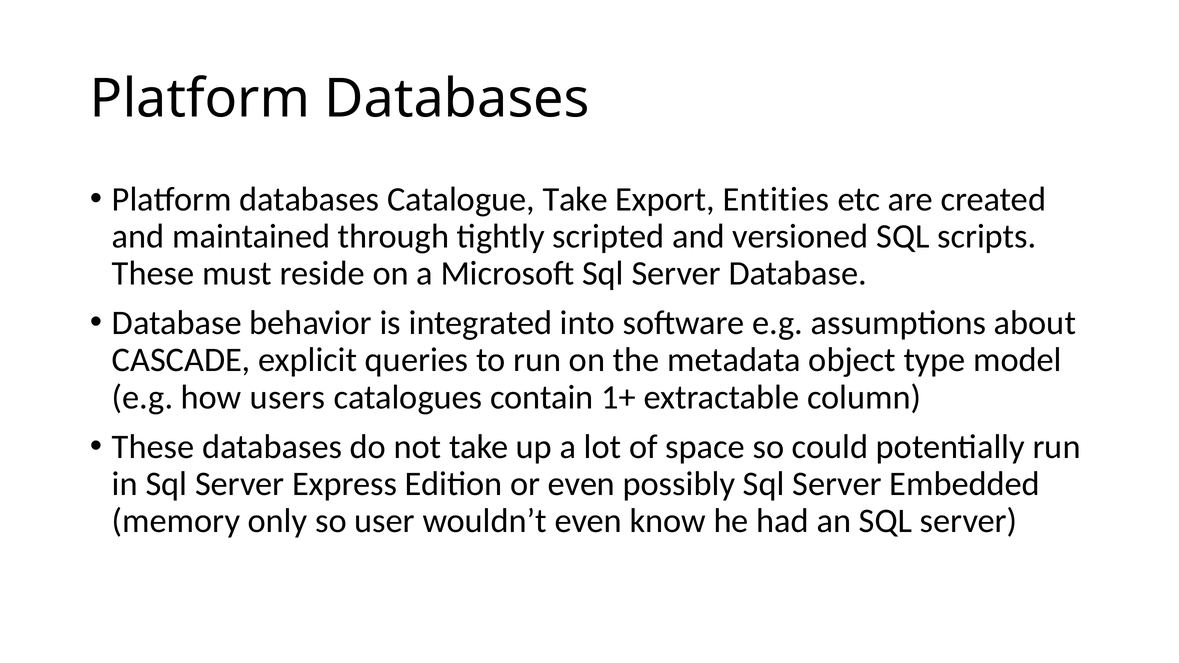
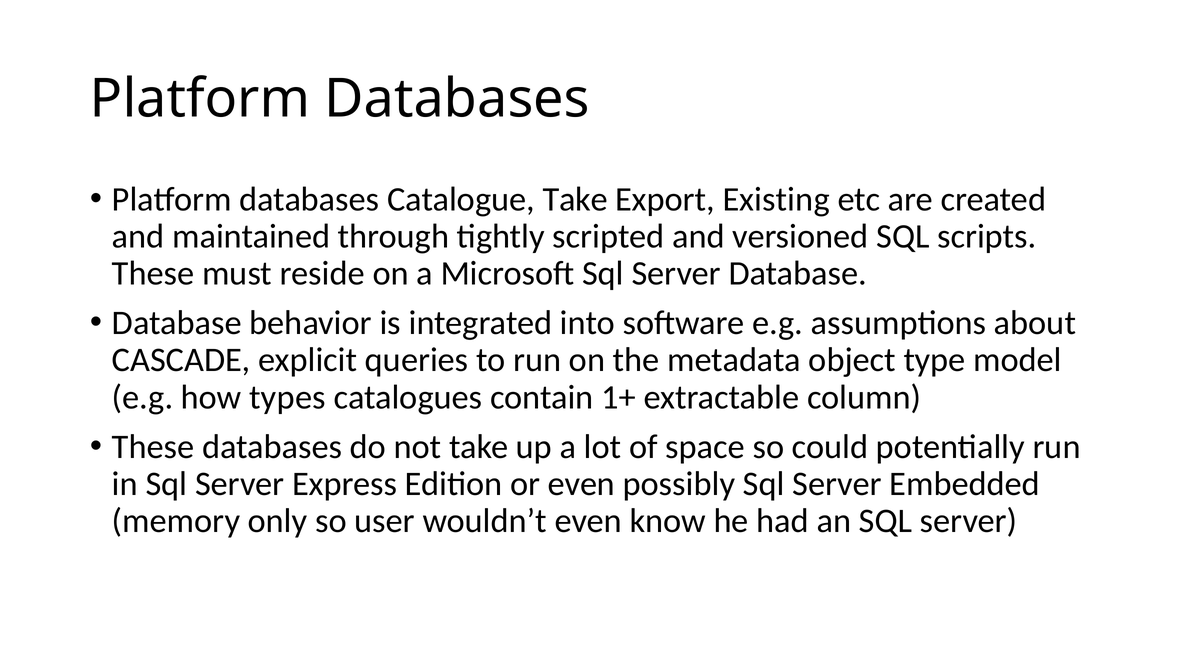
Entities: Entities -> Existing (776, 199)
users: users -> types (288, 397)
